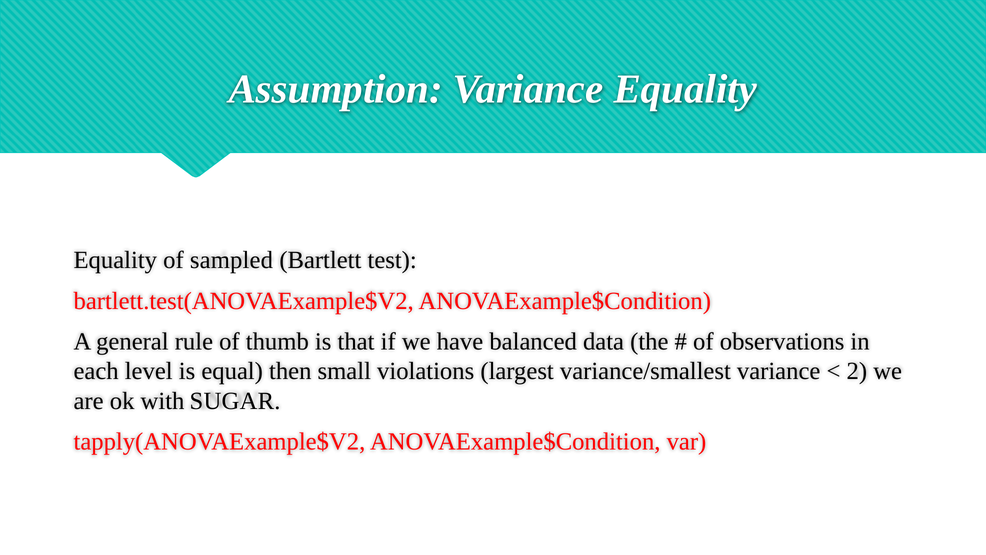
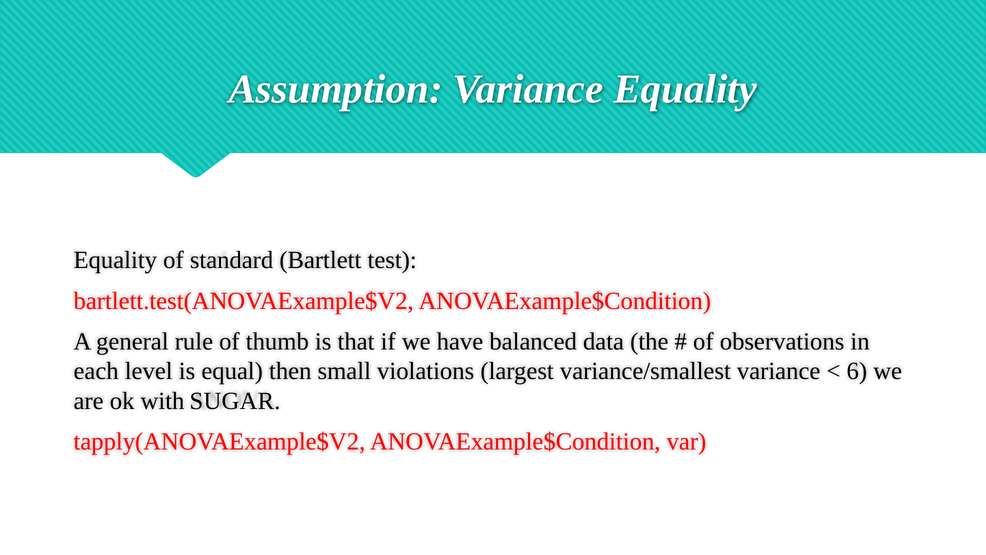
sampled: sampled -> standard (232, 260)
2: 2 -> 6 (857, 371)
